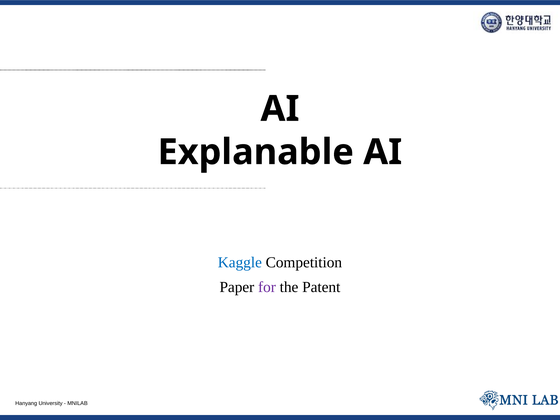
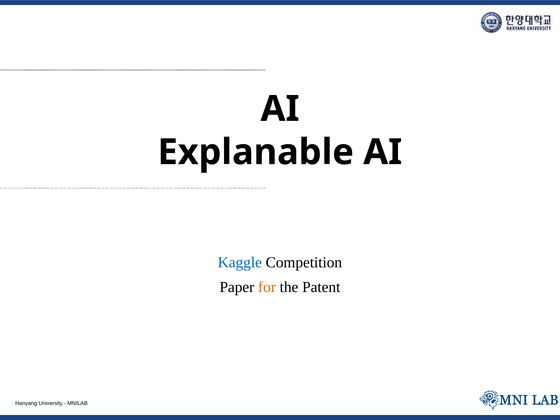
for colour: purple -> orange (267, 287)
